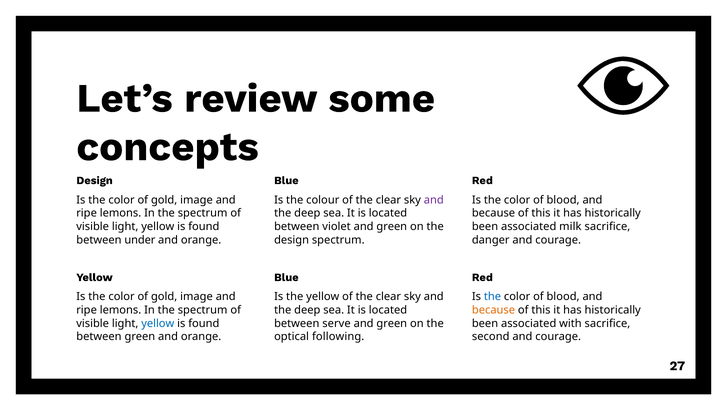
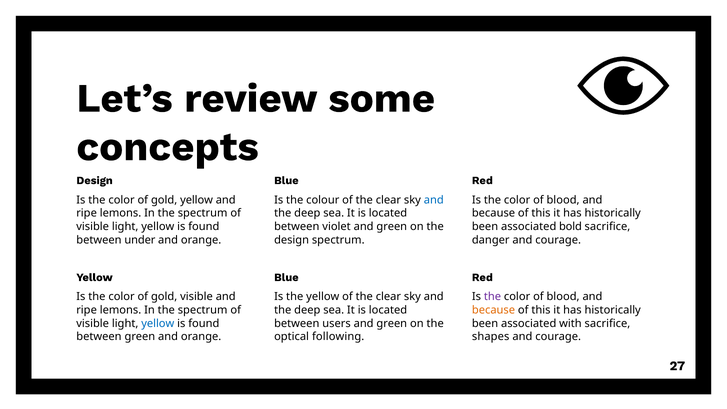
image: image -> yellow (197, 200)
and colour: purple -> blue (434, 200)
milk: milk -> bold (570, 227)
image: image -> visible (197, 297)
the colour: blue -> purple (492, 297)
serve: serve -> users (337, 323)
second: second -> shapes (491, 337)
